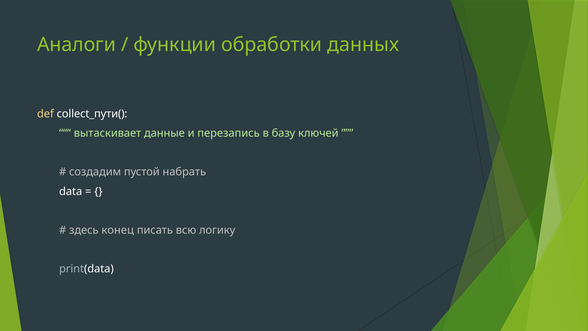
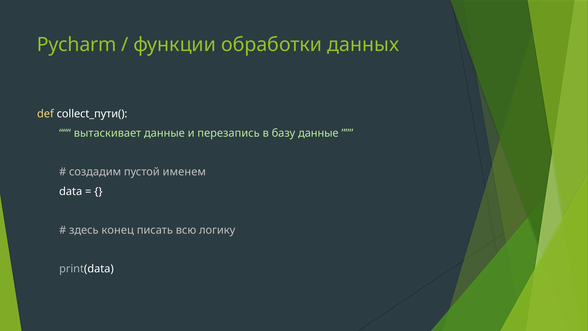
Аналоги: Аналоги -> Pycharm (77, 45)
базу ключей: ключей -> данные (318, 133)
набрать: набрать -> именем (184, 172)
